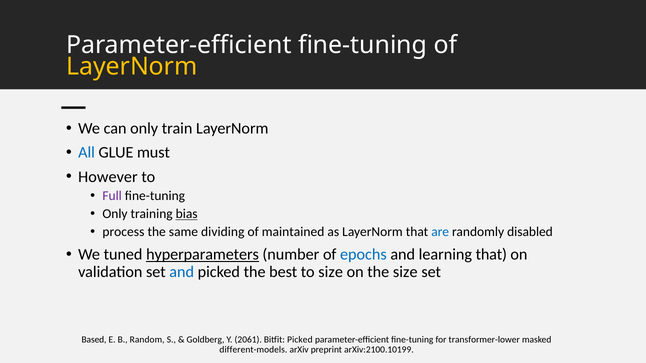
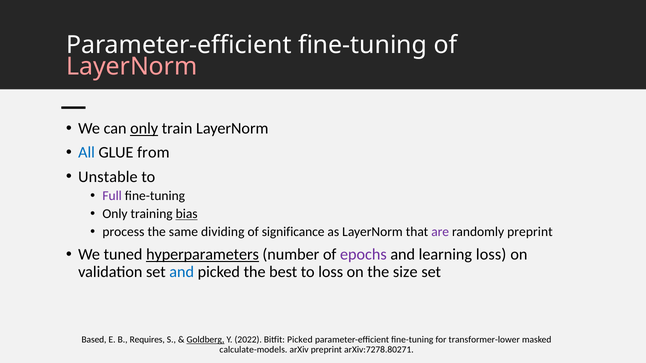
LayerNorm colour: yellow -> pink (132, 67)
only underline: none -> present (144, 129)
must: must -> from (153, 153)
However: However -> Unstable (108, 177)
maintained: maintained -> significance (293, 232)
are colour: blue -> purple (440, 232)
randomly disabled: disabled -> preprint (530, 232)
epochs colour: blue -> purple (363, 255)
learning that: that -> loss (491, 255)
to size: size -> loss (331, 272)
Random: Random -> Requires (147, 340)
Goldberg underline: none -> present (205, 340)
2061: 2061 -> 2022 (248, 340)
different-models: different-models -> calculate-models (253, 350)
arXiv:2100.10199: arXiv:2100.10199 -> arXiv:7278.80271 (379, 350)
